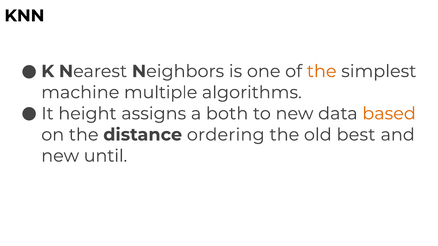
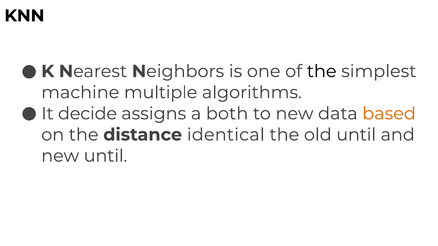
the colour: orange -> black (322, 71)
height: height -> decide (88, 114)
ordering: ordering -> identical (226, 135)
old best: best -> until (356, 135)
